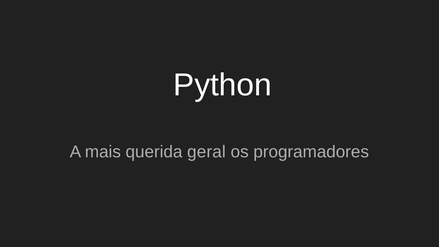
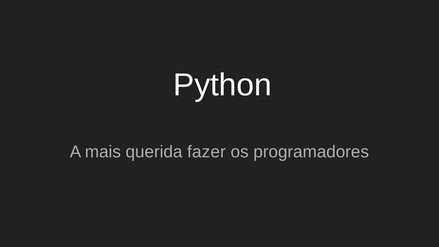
geral: geral -> fazer (206, 152)
